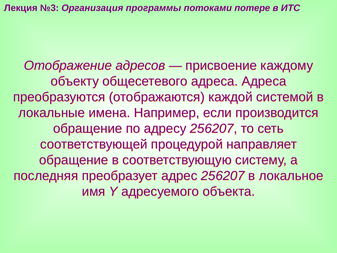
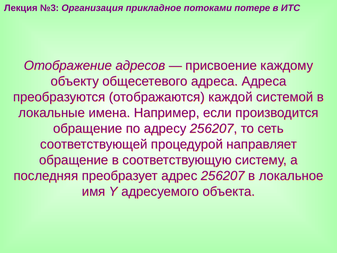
программы: программы -> прикладное (154, 8)
